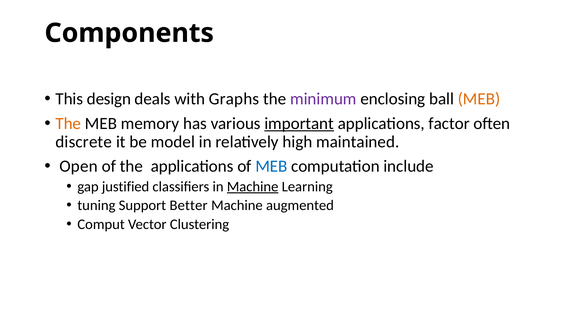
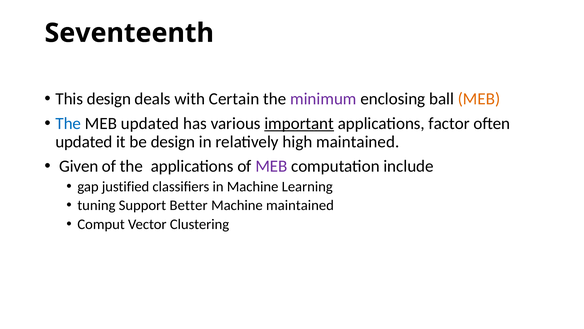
Components: Components -> Seventeenth (129, 33)
Graphs: Graphs -> Certain (234, 99)
The colour: orange -> blue (68, 123)
MEB memory: memory -> updated (150, 123)
discrete: discrete -> updated (84, 142)
be model: model -> design (173, 142)
Open: Open -> Given (79, 166)
MEB colour: blue -> purple (271, 166)
Machine underline: present -> none (253, 186)
Machine augmented: augmented -> maintained (300, 205)
